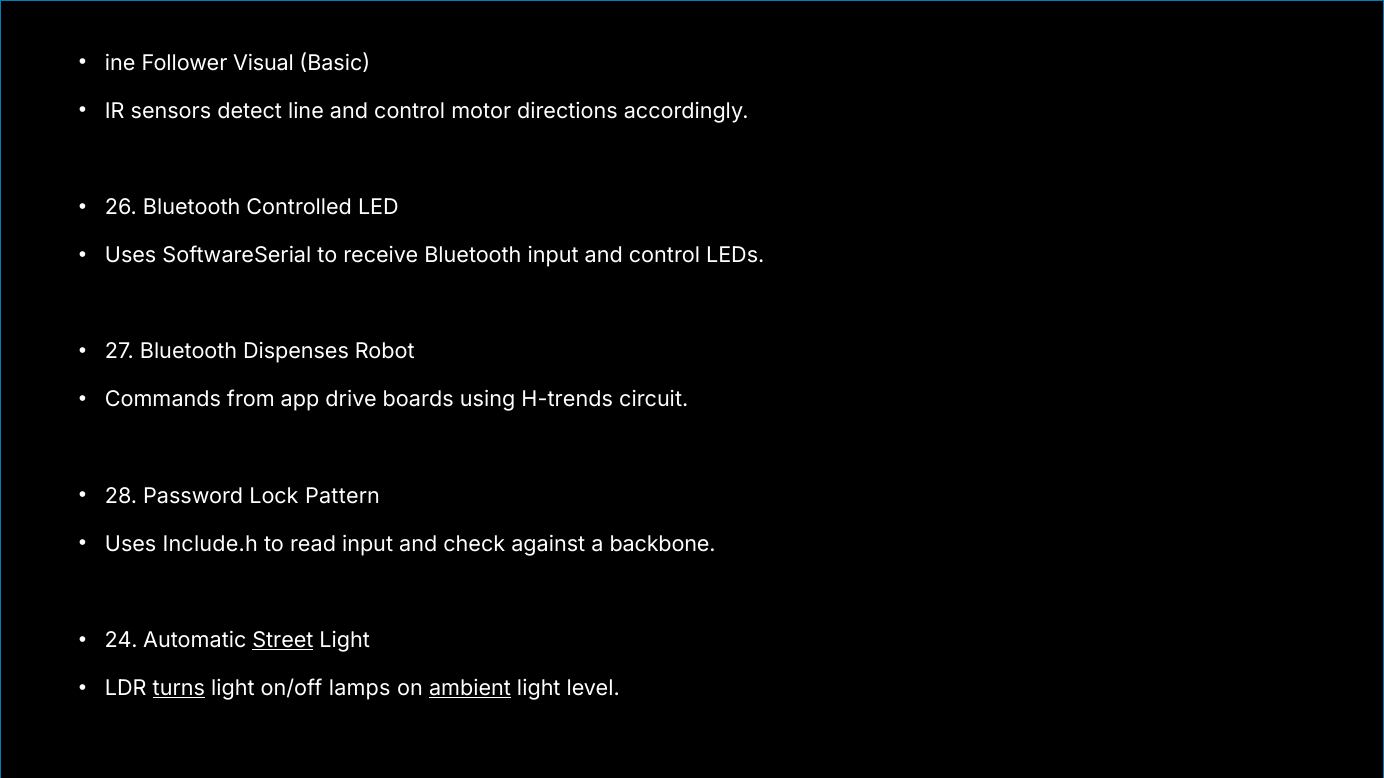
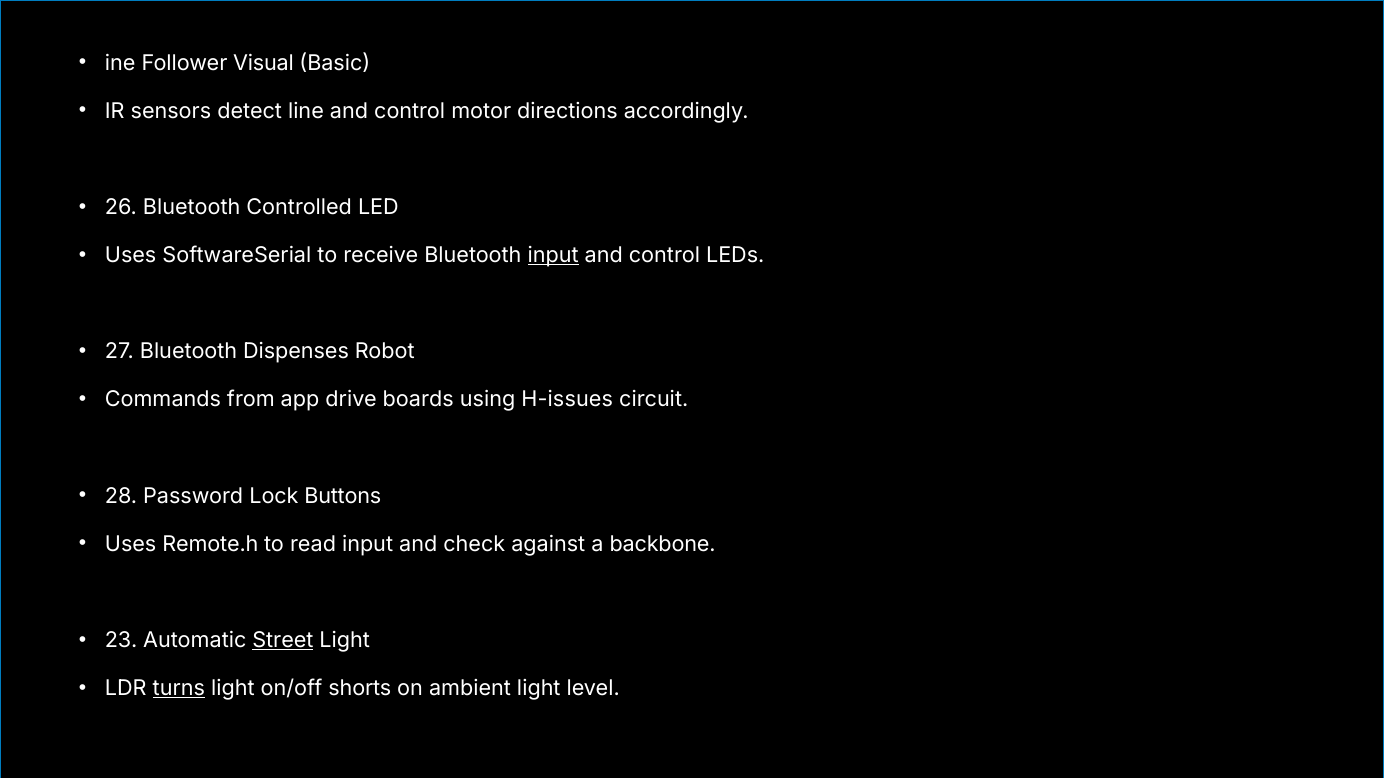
input underline: none -> present (553, 256)
H-trends: H-trends -> H-issues (567, 400)
Pattern: Pattern -> Buttons (343, 496)
Include.h: Include.h -> Remote.h (210, 545)
24: 24 -> 23 (121, 641)
lamps: lamps -> shorts (360, 689)
ambient underline: present -> none (470, 689)
